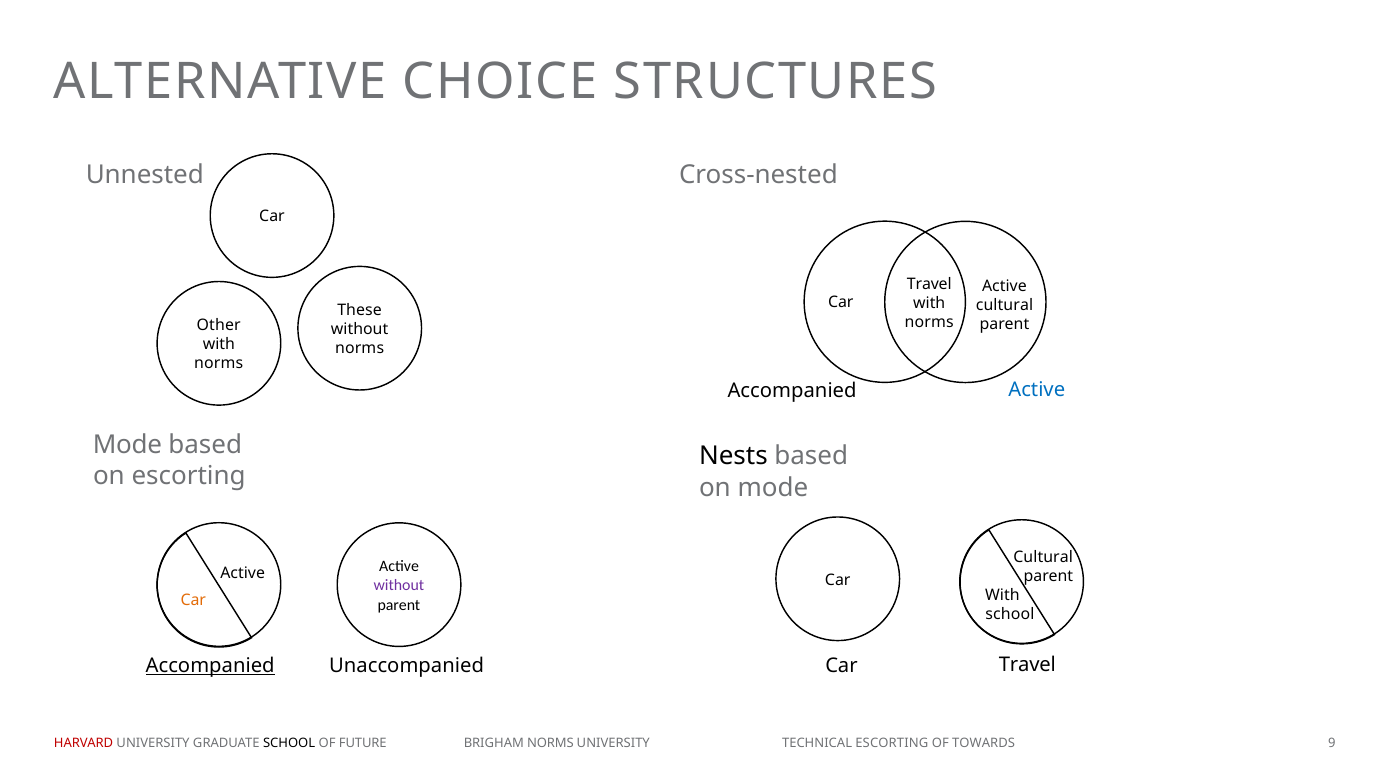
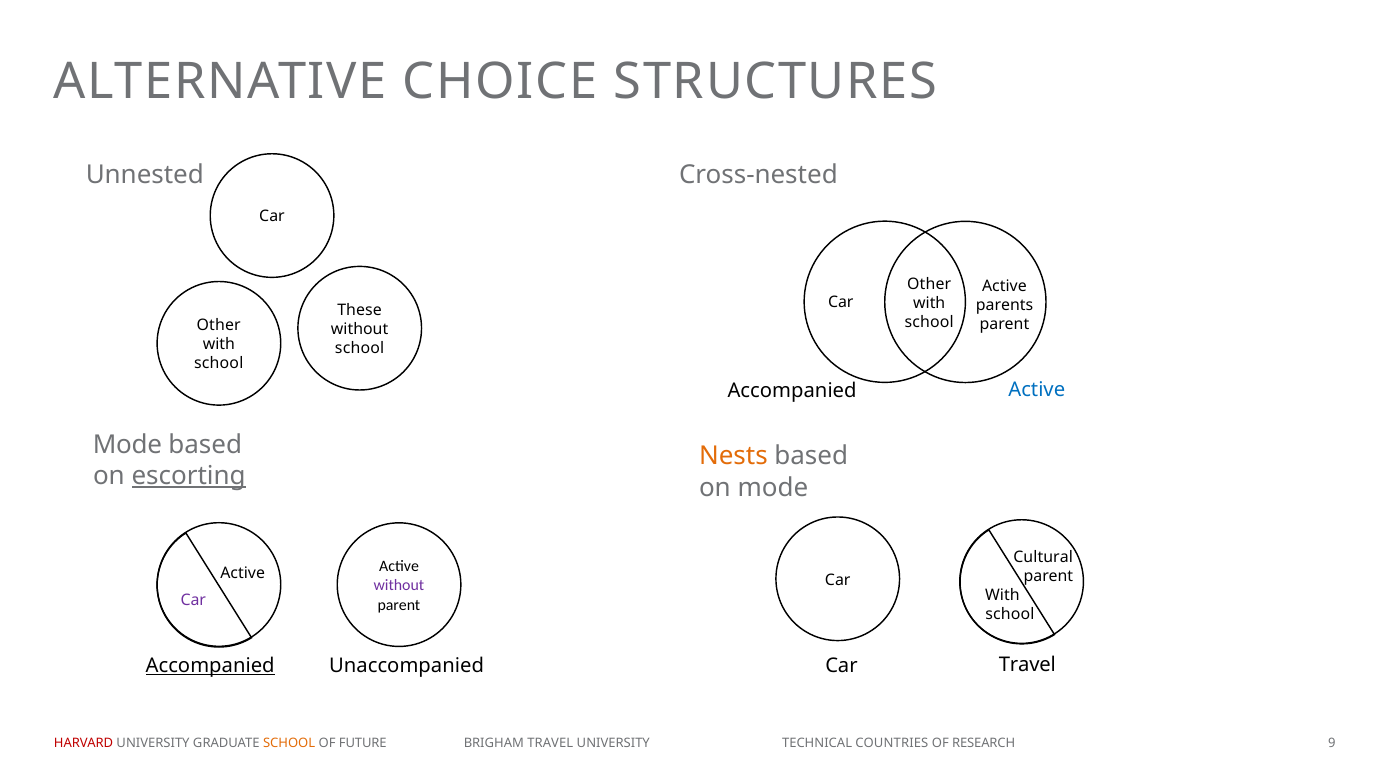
Travel: Travel -> Other (929, 284)
cultural: cultural -> parents (1005, 305)
norms: norms -> school (929, 322)
norms: norms -> school (360, 348)
norms: norms -> school (219, 364)
Nests colour: black -> orange (733, 456)
escorting underline: none -> present (189, 476)
Car colour: orange -> purple (193, 600)
SCHOOL colour: black -> orange (289, 743)
BRIGHAM NORMS: NORMS -> TRAVEL (550, 743)
TECHNICAL ESCORTING: ESCORTING -> COUNTRIES (892, 743)
TOWARDS: TOWARDS -> RESEARCH (984, 743)
